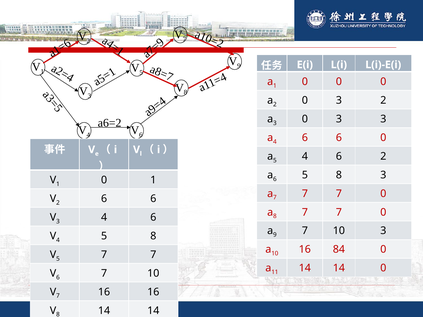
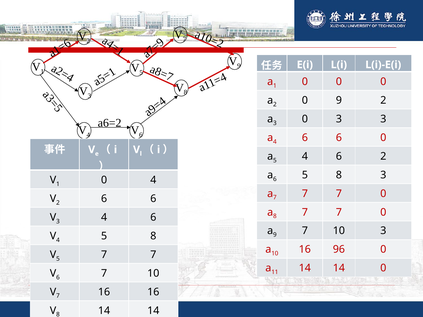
2 0 3: 3 -> 9 (339, 100)
0 1: 1 -> 4 (153, 180)
84: 84 -> 96 (339, 250)
